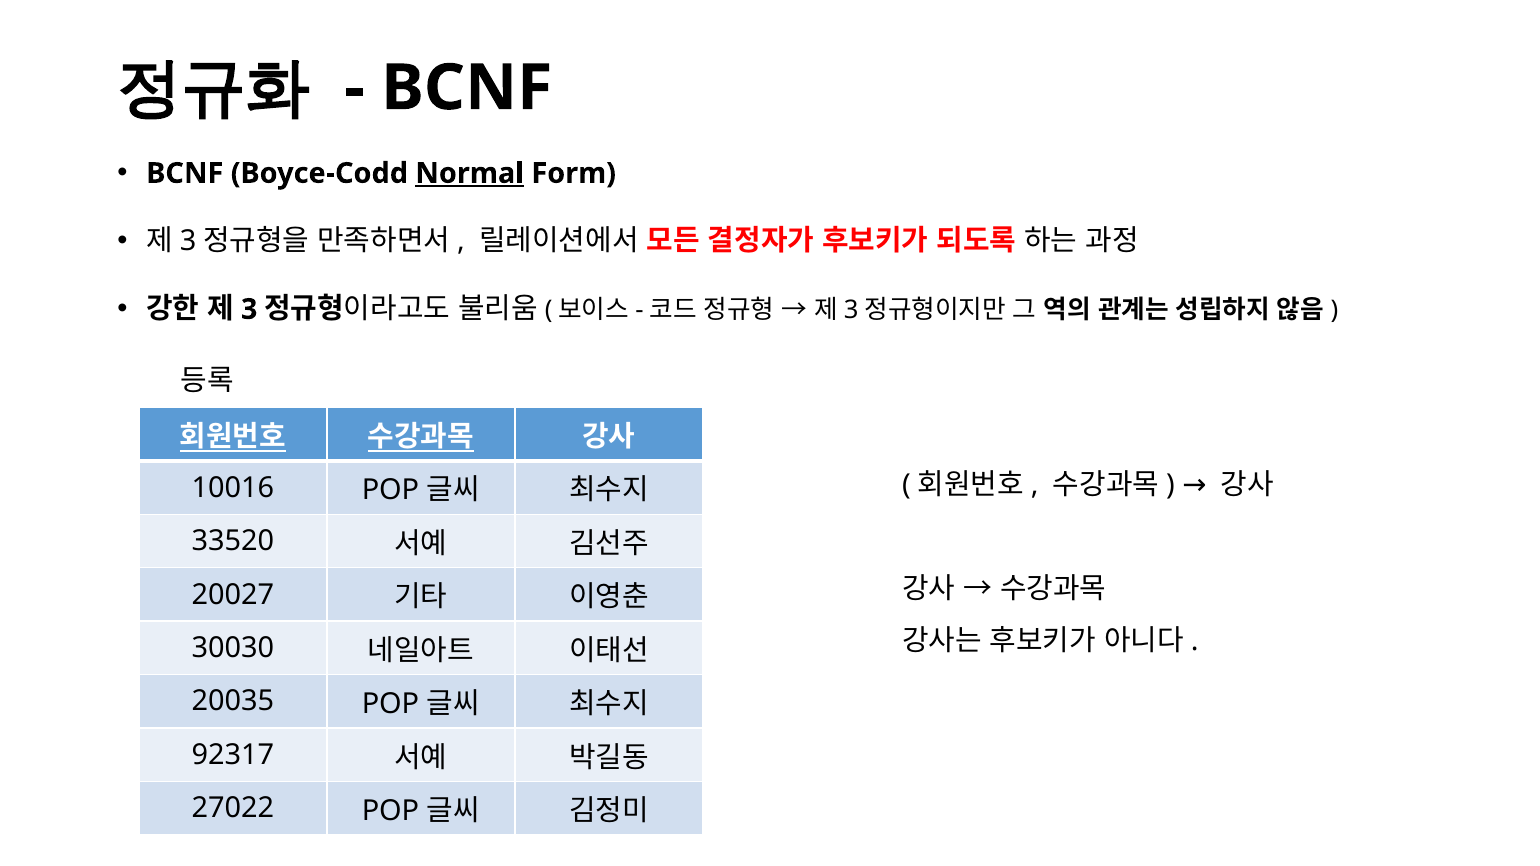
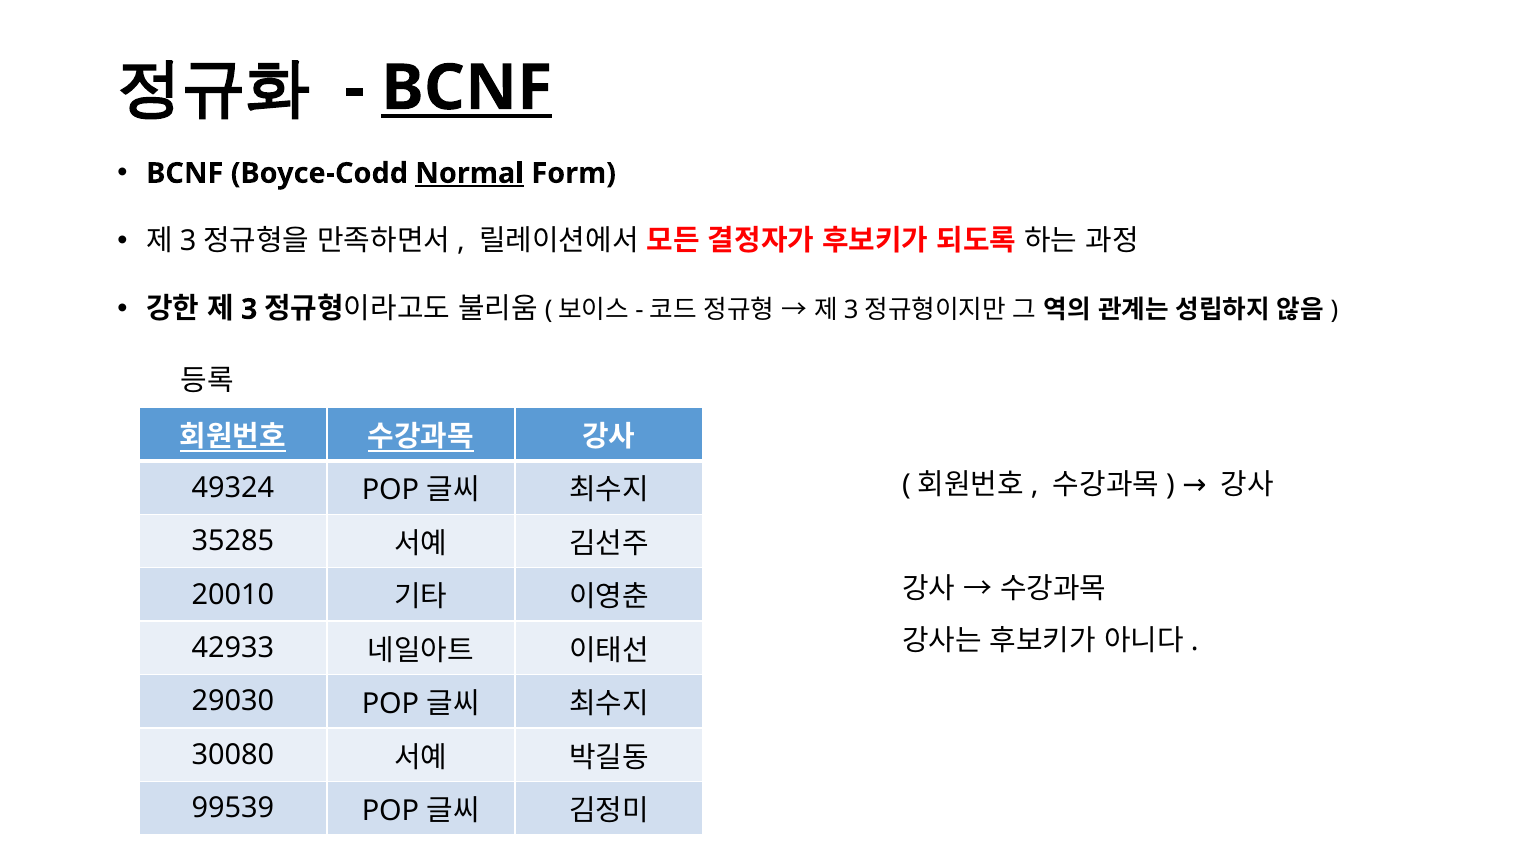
BCNF underline: none -> present (467, 88)
10016: 10016 -> 49324 (233, 488)
33520: 33520 -> 35285 (233, 541)
20027: 20027 -> 20010 (233, 595)
30030: 30030 -> 42933 (233, 648)
20035: 20035 -> 29030 (233, 702)
92317: 92317 -> 30080 (233, 755)
27022: 27022 -> 99539 (233, 809)
